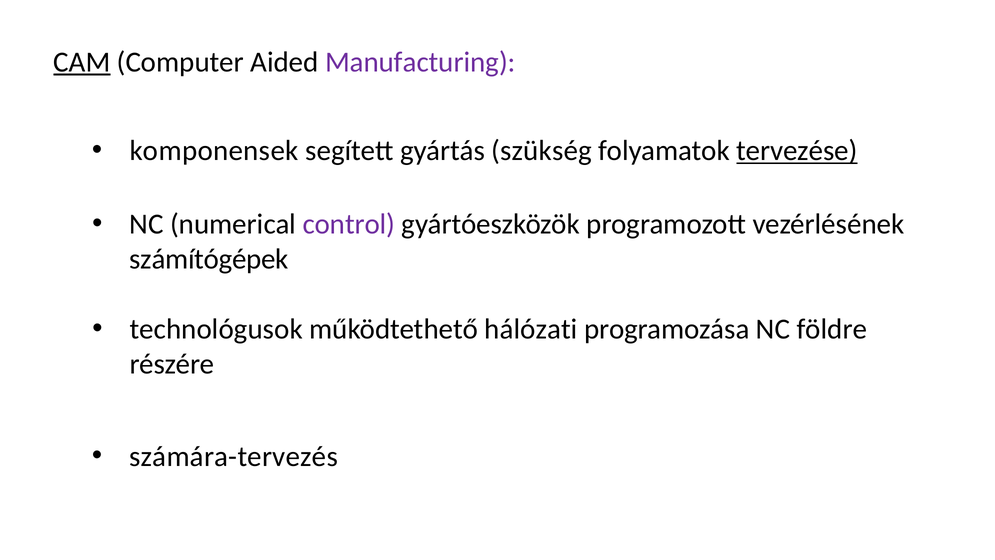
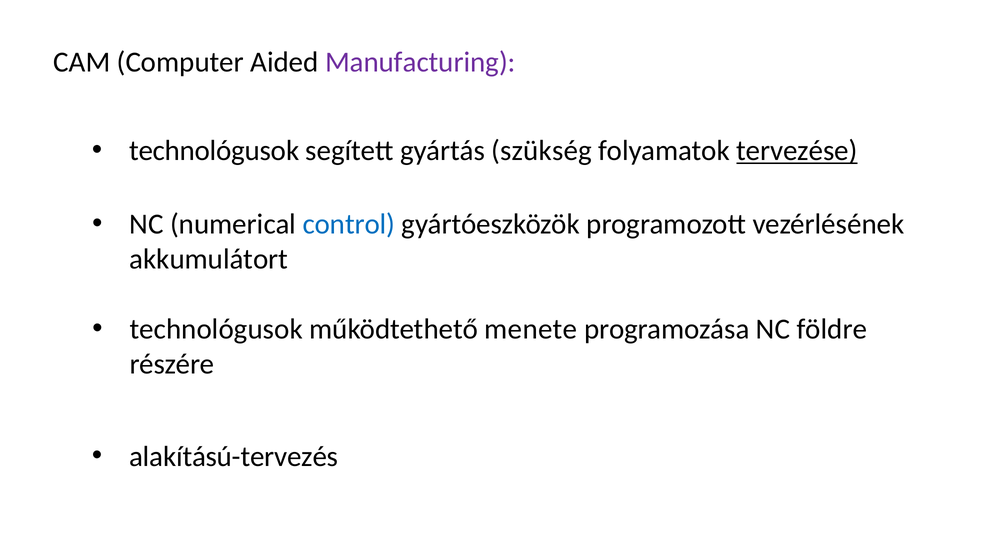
CAM underline: present -> none (82, 62)
komponensek: komponensek -> technológusok (214, 151)
control colour: purple -> blue (349, 224)
számítógépek: számítógépek -> akkumulátort (209, 259)
hálózati: hálózati -> menete (531, 329)
számára-tervezés: számára-tervezés -> alakítású-tervezés (234, 456)
